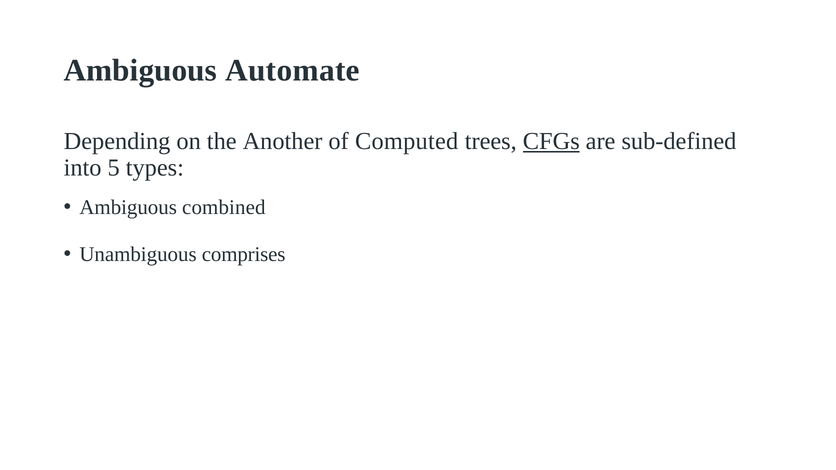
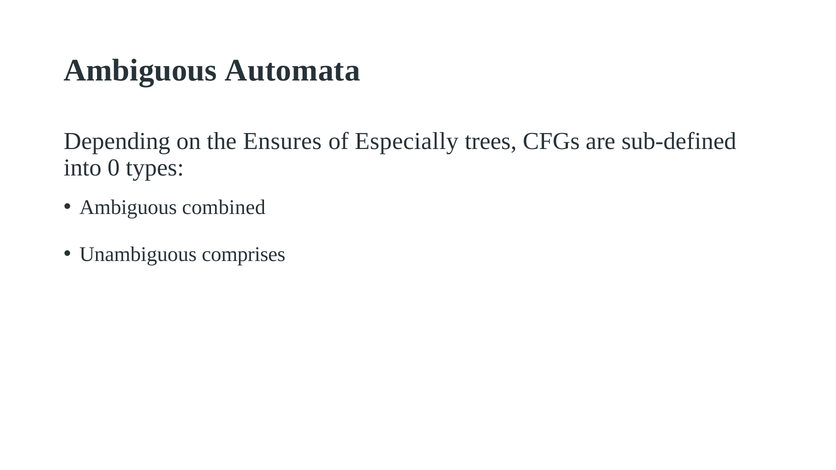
Automate: Automate -> Automata (292, 70)
Another: Another -> Ensures (282, 141)
Computed: Computed -> Especially (407, 141)
CFGs underline: present -> none (551, 141)
5: 5 -> 0 (114, 168)
